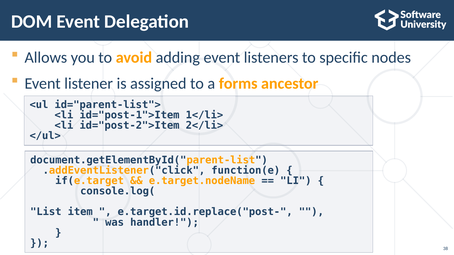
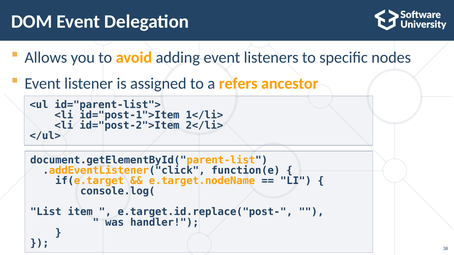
forms: forms -> refers (238, 84)
